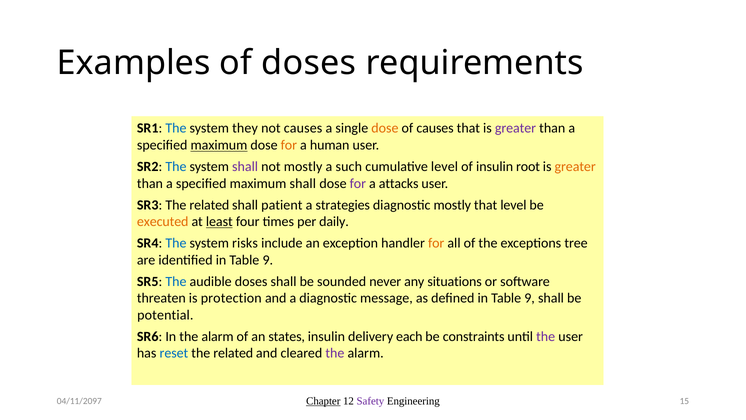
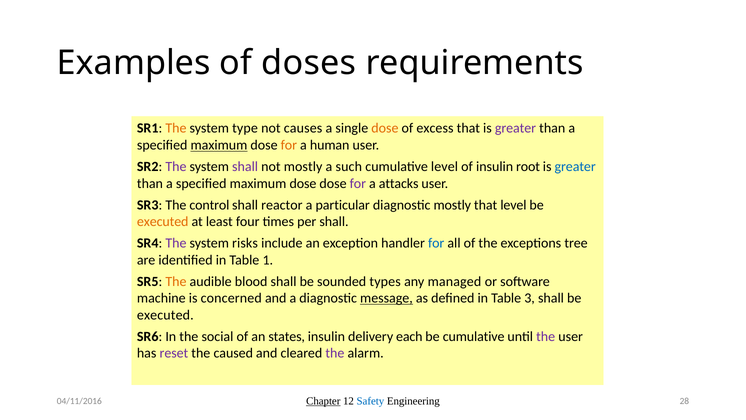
The colour: blue -> orange (176, 128)
they: they -> type (245, 128)
of causes: causes -> excess (435, 128)
The colour: blue -> purple (176, 166)
greater colour: orange -> blue (575, 166)
shall: shall -> dose (303, 183)
SR3 The related: related -> control (209, 205)
patient: patient -> reactor (282, 205)
strategies: strategies -> particular (343, 205)
least underline: present -> none (219, 222)
per daily: daily -> shall (334, 222)
The colour: blue -> purple (176, 243)
for colour: orange -> blue (436, 243)
identified in Table 9: 9 -> 1 (268, 260)
The colour: blue -> orange (176, 281)
audible doses: doses -> blood (251, 281)
never: never -> types (385, 281)
situations: situations -> managed (454, 281)
threaten: threaten -> machine (161, 298)
protection: protection -> concerned (231, 298)
message underline: none -> present (386, 298)
defined in Table 9: 9 -> 3 (530, 298)
potential: potential -> executed (165, 315)
In the alarm: alarm -> social (217, 336)
be constraints: constraints -> cumulative (474, 336)
reset colour: blue -> purple (174, 353)
related: related -> caused (233, 353)
Safety colour: purple -> blue (370, 401)
15: 15 -> 28 (684, 401)
04/11/2097: 04/11/2097 -> 04/11/2016 (79, 401)
